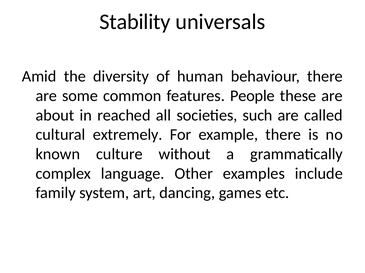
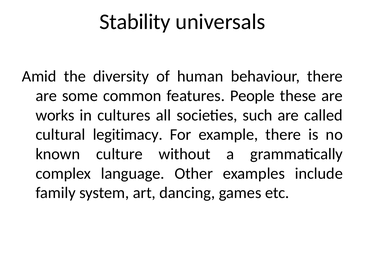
about: about -> works (55, 116)
reached: reached -> cultures (124, 116)
extremely: extremely -> legitimacy (128, 135)
